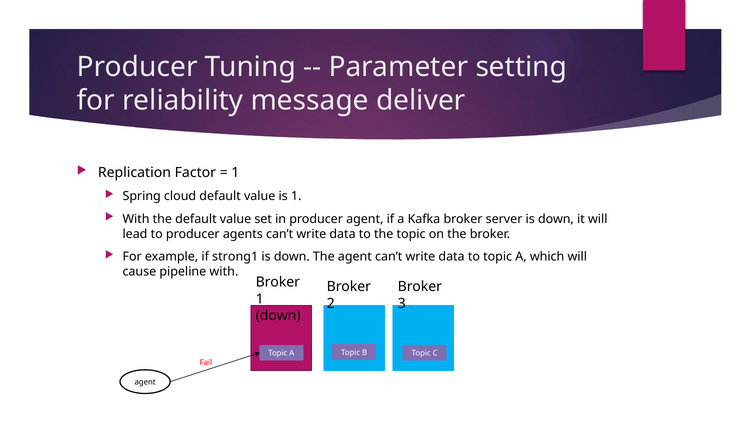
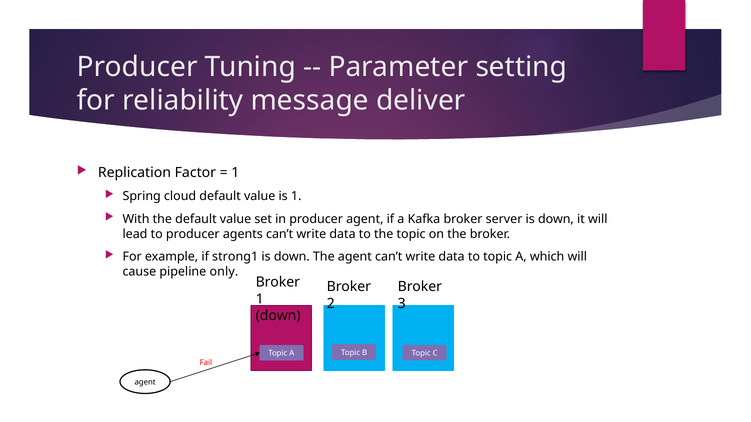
pipeline with: with -> only (224, 272)
